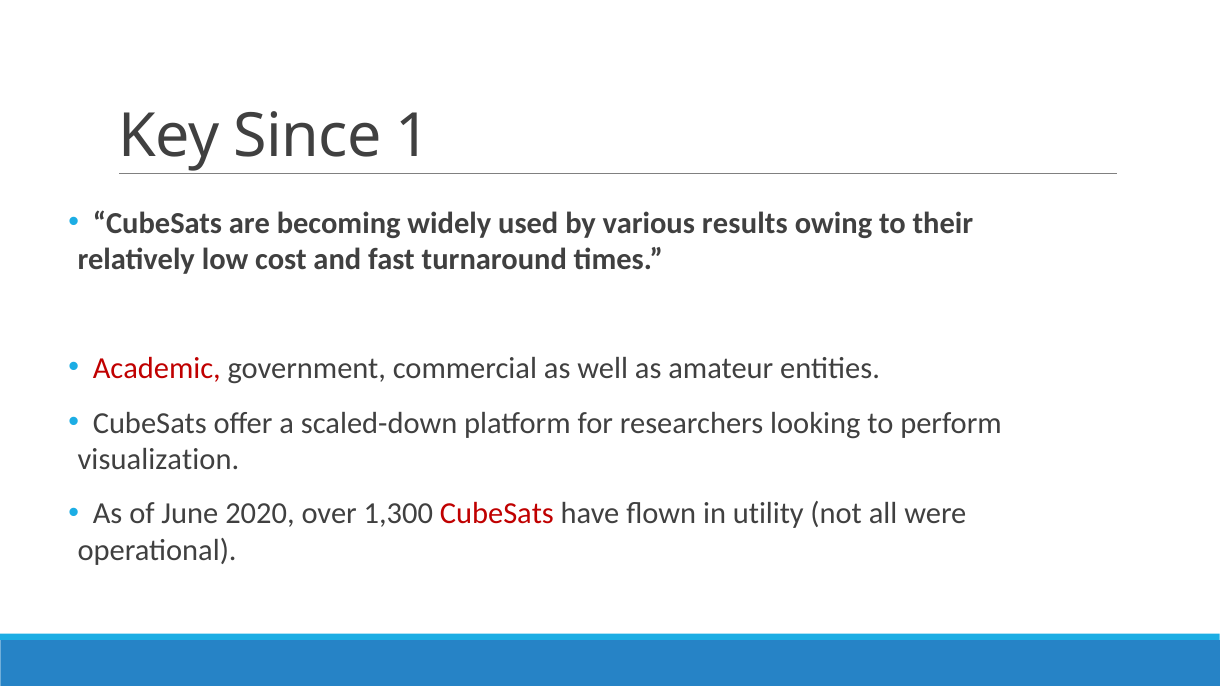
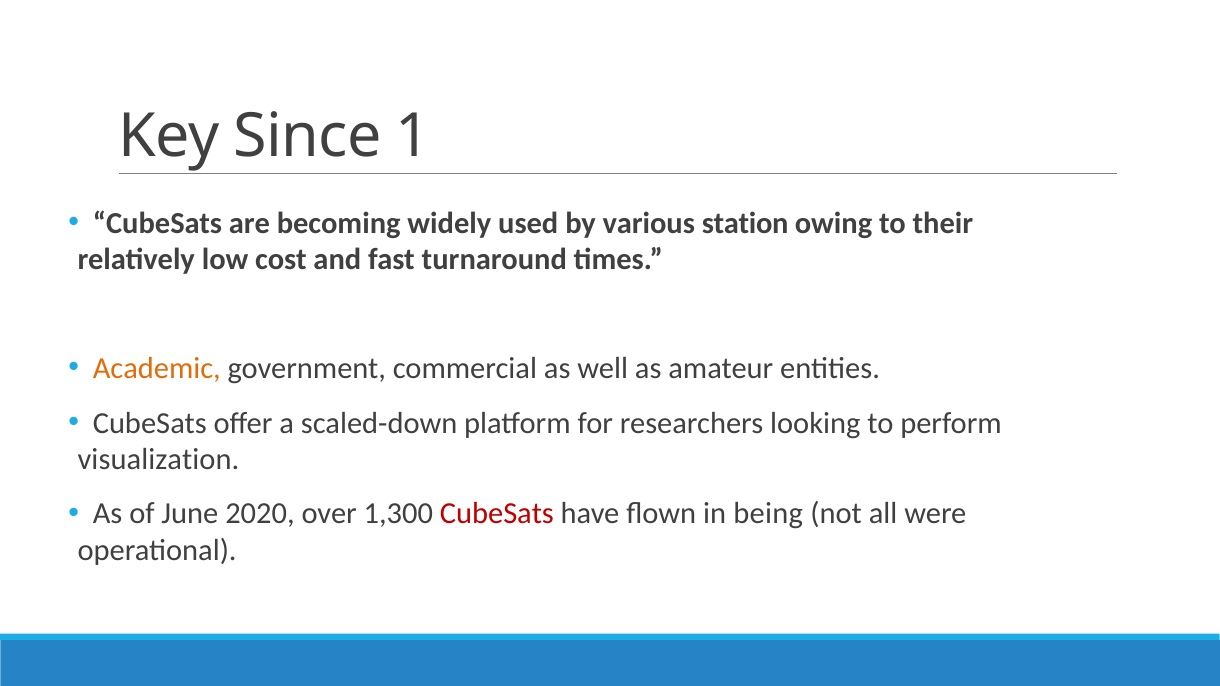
results: results -> station (745, 223)
Academic colour: red -> orange (157, 369)
utility: utility -> being (768, 514)
